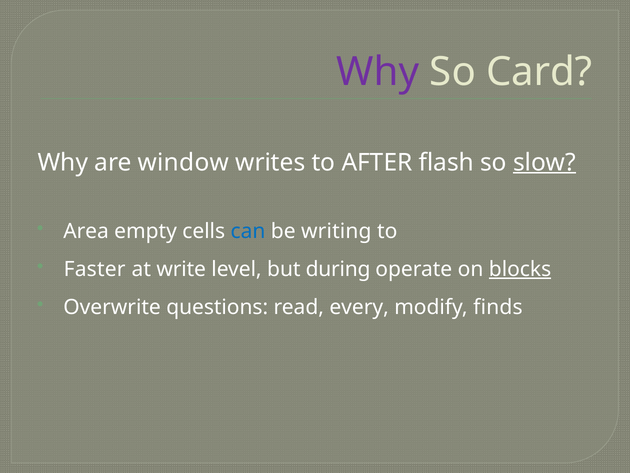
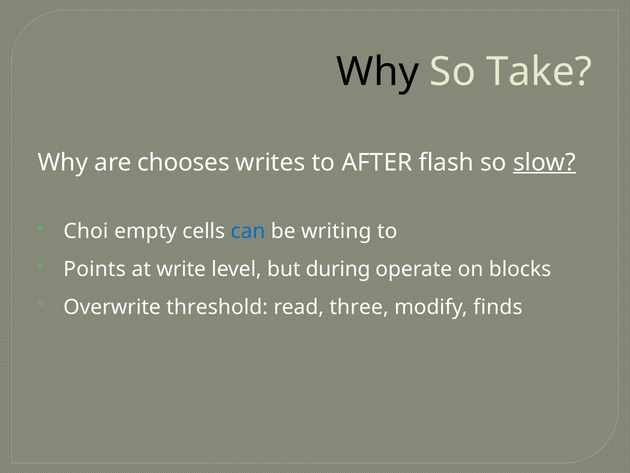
Why colour: purple -> black (378, 72)
Card: Card -> Take (539, 72)
window: window -> chooses (184, 162)
Area: Area -> Choi (86, 231)
Faster: Faster -> Points (95, 269)
blocks underline: present -> none (520, 269)
questions: questions -> threshold (217, 307)
every: every -> three (359, 307)
